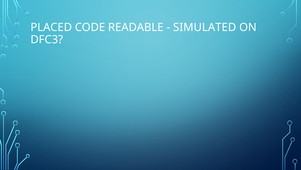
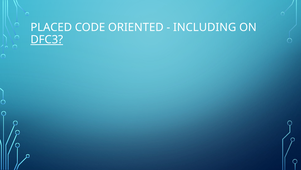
READABLE: READABLE -> ORIENTED (136, 27)
SIMULATED: SIMULATED -> INCLUDING (205, 27)
DFC3 underline: none -> present (47, 40)
